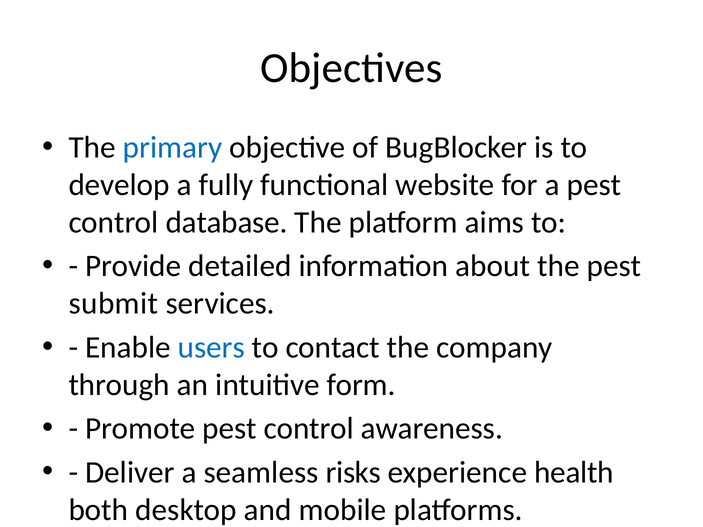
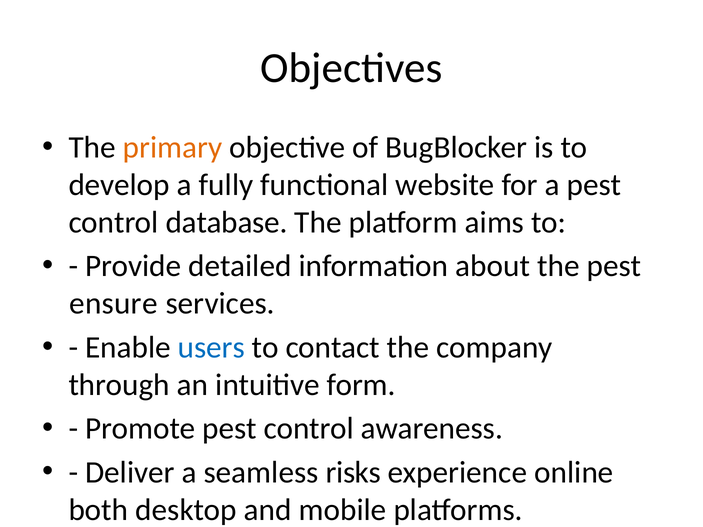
primary colour: blue -> orange (173, 147)
submit: submit -> ensure (113, 304)
health: health -> online (574, 473)
